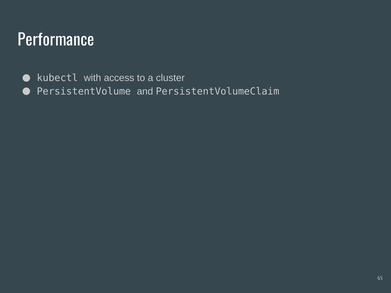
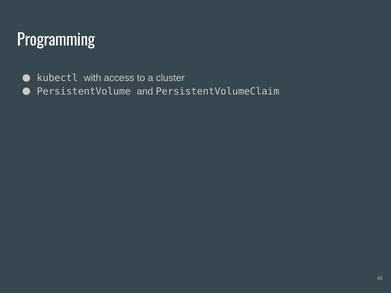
Performance: Performance -> Programming (56, 40)
